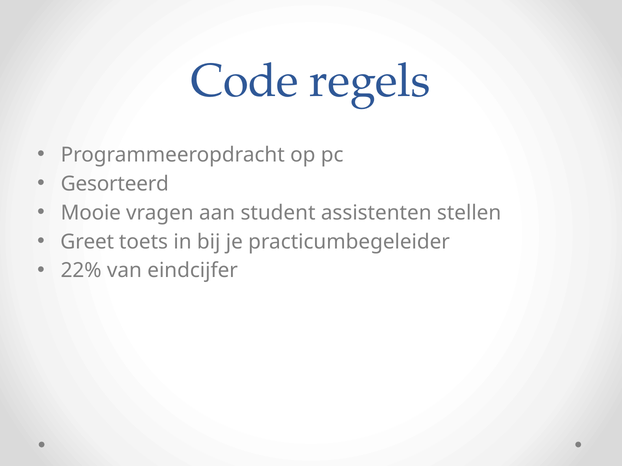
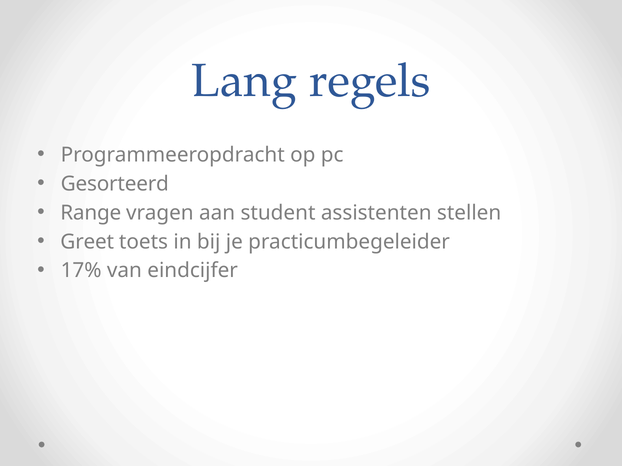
Code: Code -> Lang (244, 81)
Mooie: Mooie -> Range (91, 213)
22%: 22% -> 17% (81, 271)
